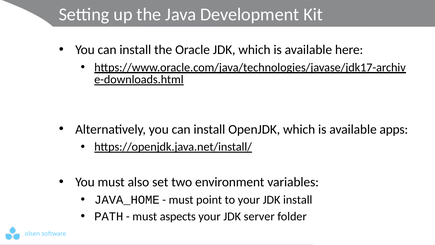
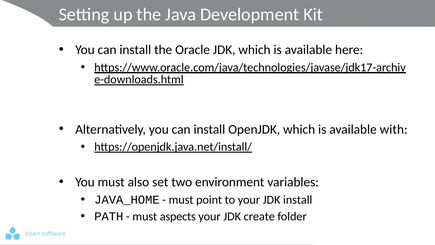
apps: apps -> with (394, 129)
server: server -> create (259, 216)
